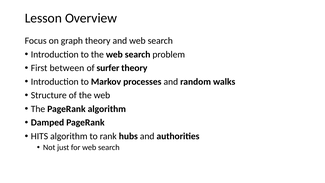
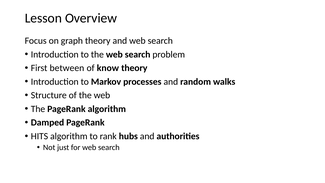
surfer: surfer -> know (108, 68)
